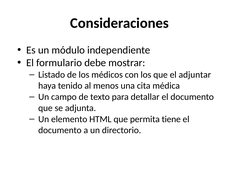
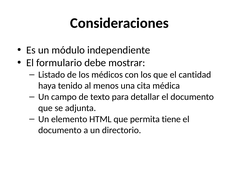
adjuntar: adjuntar -> cantidad (195, 75)
